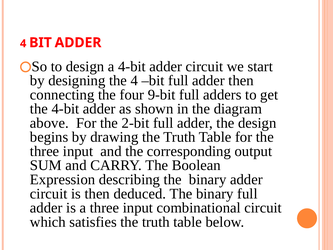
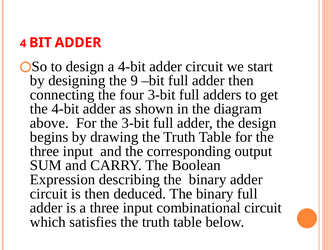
the 4: 4 -> 9 (134, 81)
four 9-bit: 9-bit -> 3-bit (162, 95)
the 2-bit: 2-bit -> 3-bit (136, 123)
